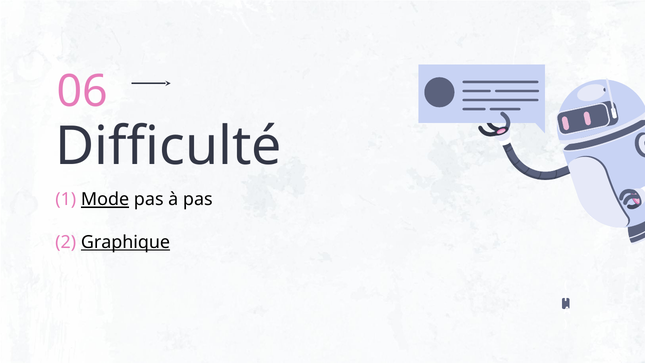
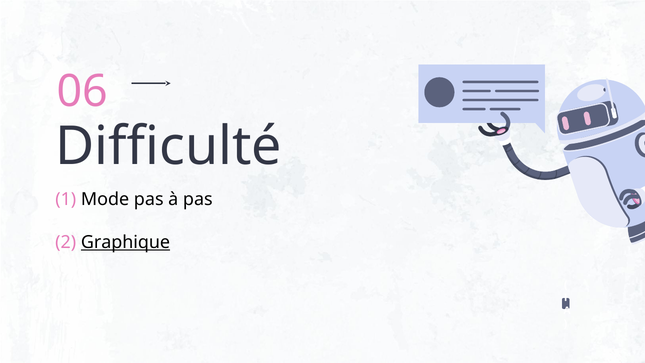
Mode underline: present -> none (105, 199)
